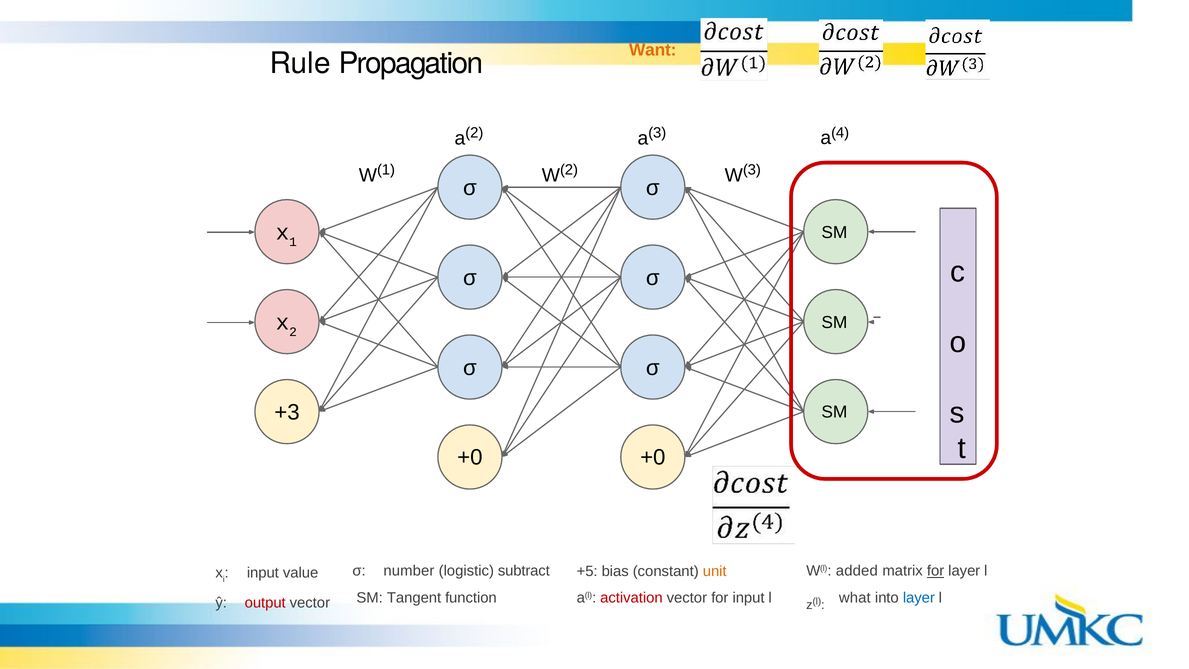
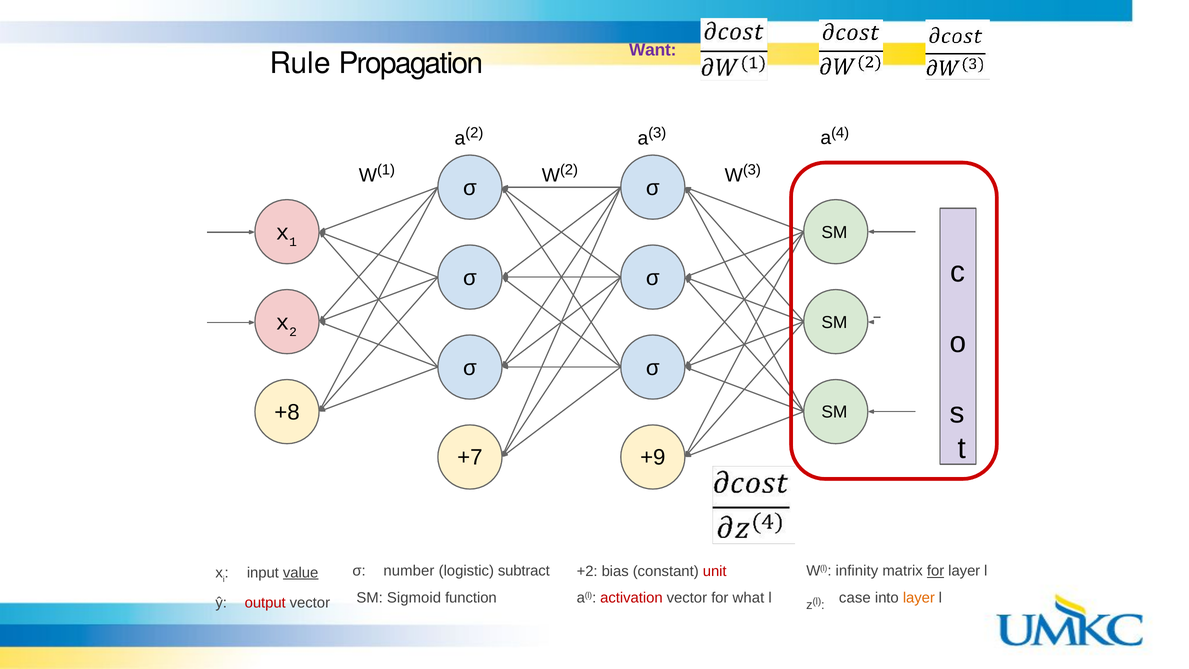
Want colour: orange -> purple (653, 50)
+3: +3 -> +8 (287, 412)
+0: +0 -> +7 (470, 457)
+0: +0 -> +9 (653, 457)
+5: +5 -> +2 (587, 571)
unit colour: orange -> red (715, 571)
added: added -> infinity (857, 571)
value underline: none -> present (301, 573)
Tangent: Tangent -> Sigmoid (414, 598)
for input: input -> what (748, 598)
what: what -> case (855, 598)
layer colour: blue -> orange (919, 598)
